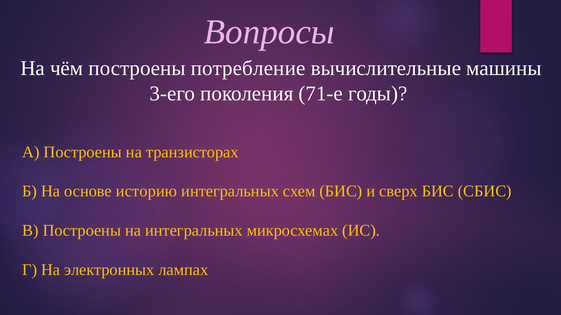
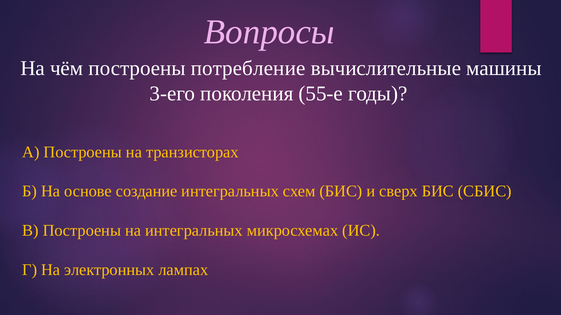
71-е: 71-е -> 55-е (321, 94)
историю: историю -> создание (147, 192)
